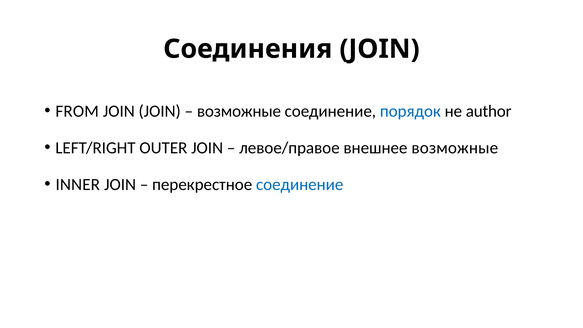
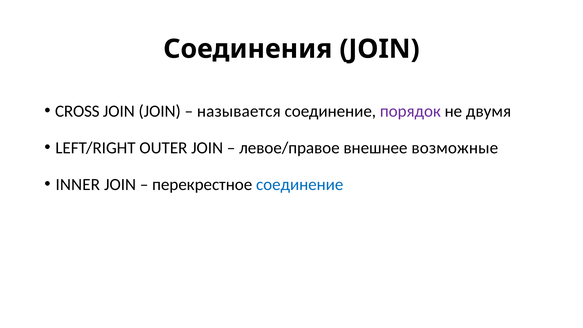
FROM: FROM -> CROSS (77, 111)
возможные: возможные -> называется (239, 111)
порядок colour: blue -> purple (410, 111)
author: author -> двумя (489, 111)
